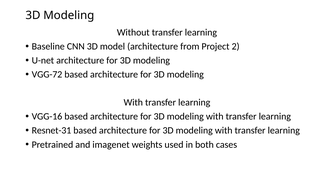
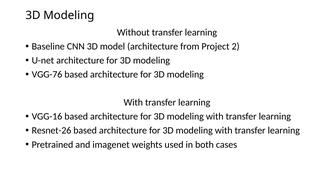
VGG-72: VGG-72 -> VGG-76 (47, 74)
Resnet-31: Resnet-31 -> Resnet-26 (51, 130)
